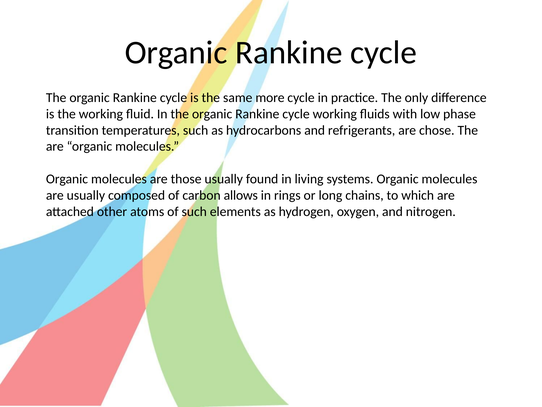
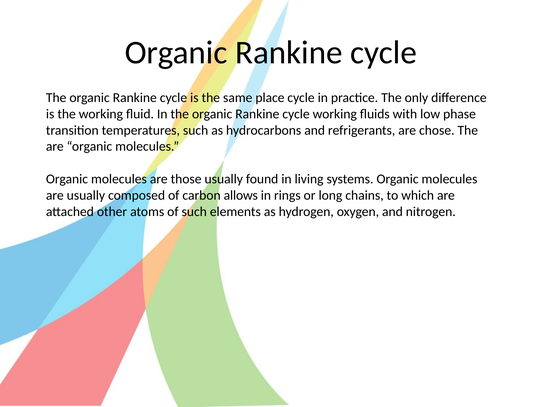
more: more -> place (270, 98)
